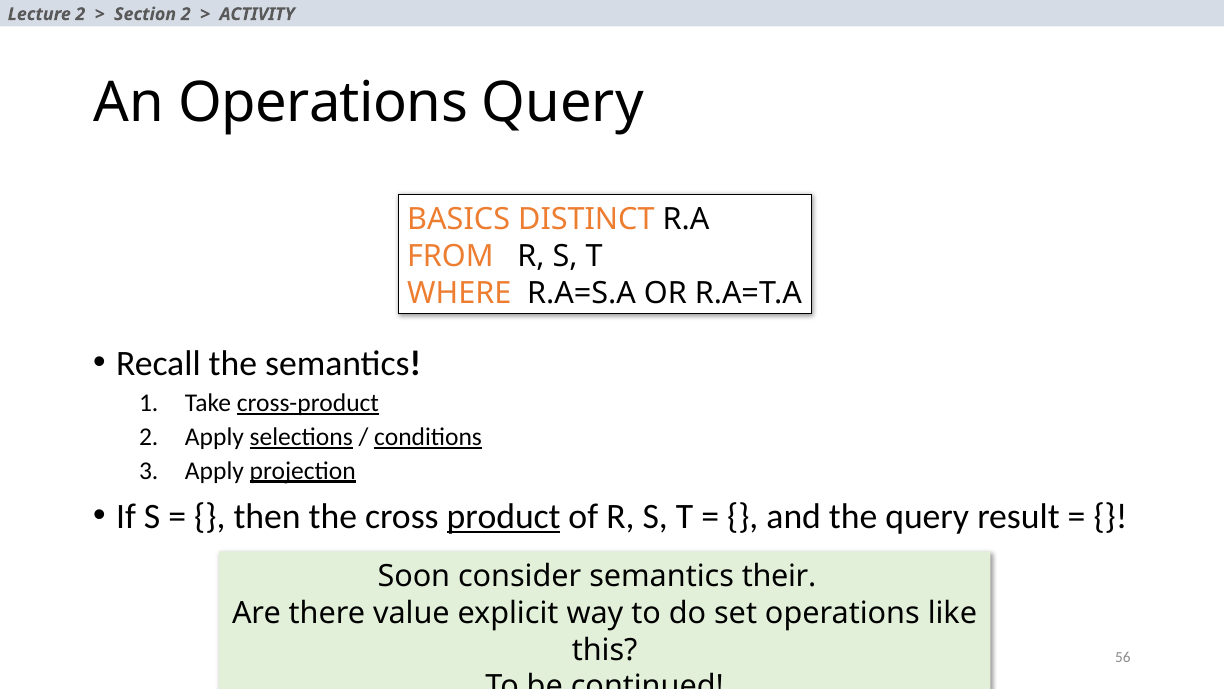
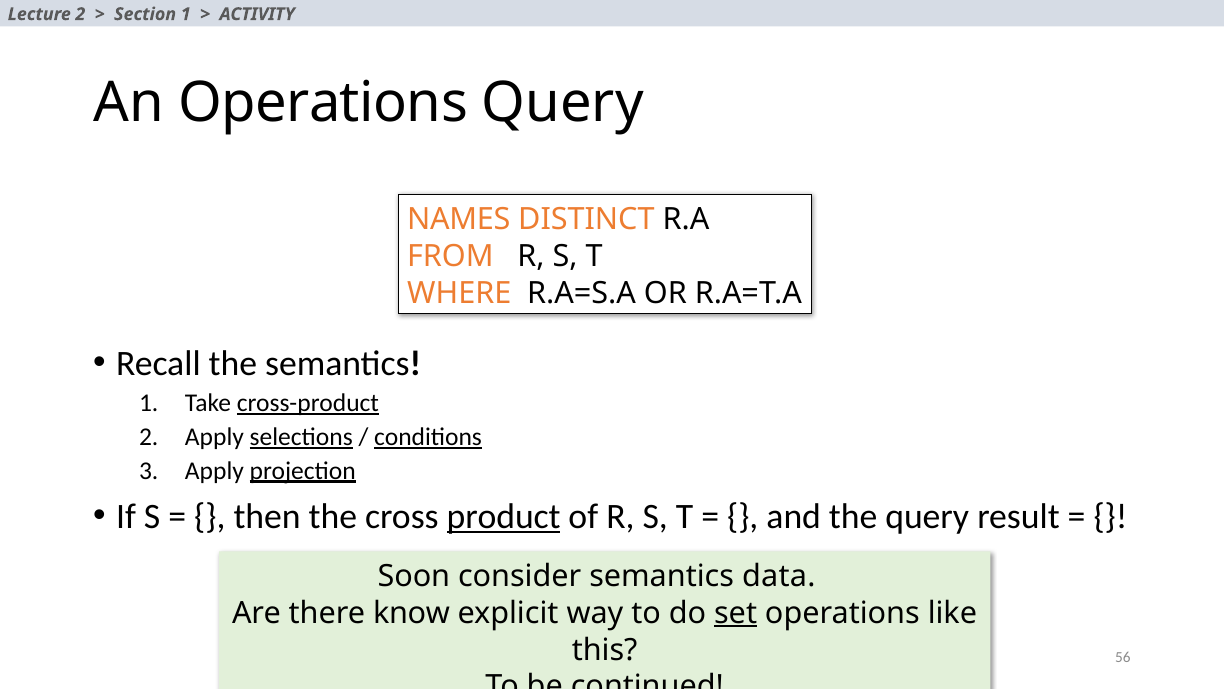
Section 2: 2 -> 1 (186, 14)
BASICS: BASICS -> NAMES (459, 219)
their: their -> data (779, 576)
value: value -> know (412, 613)
set underline: none -> present (736, 613)
